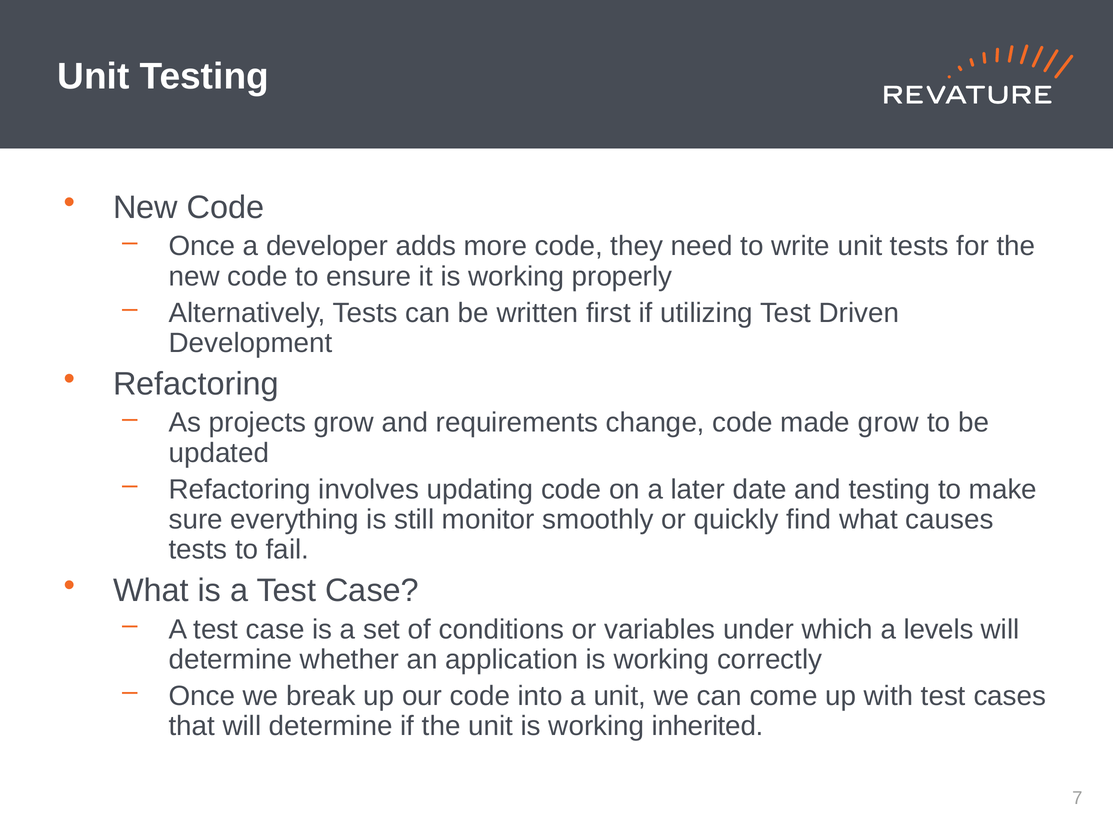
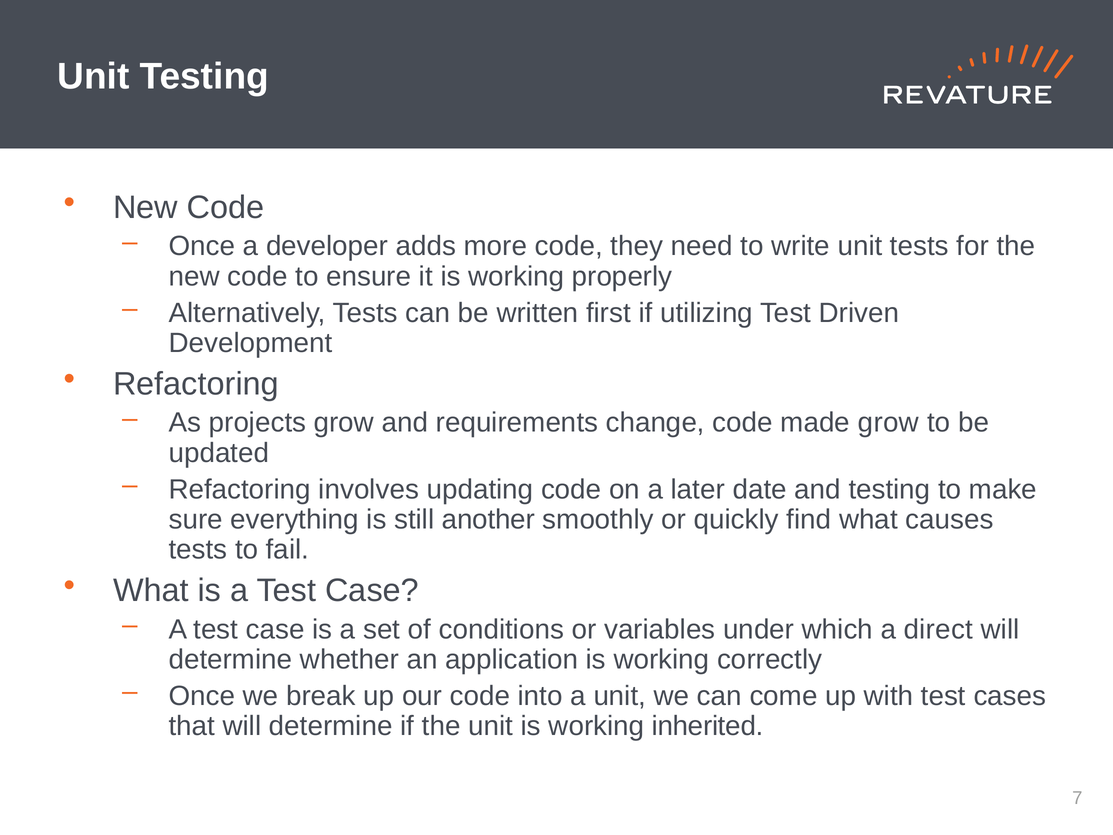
monitor: monitor -> another (488, 519)
levels: levels -> direct (938, 629)
